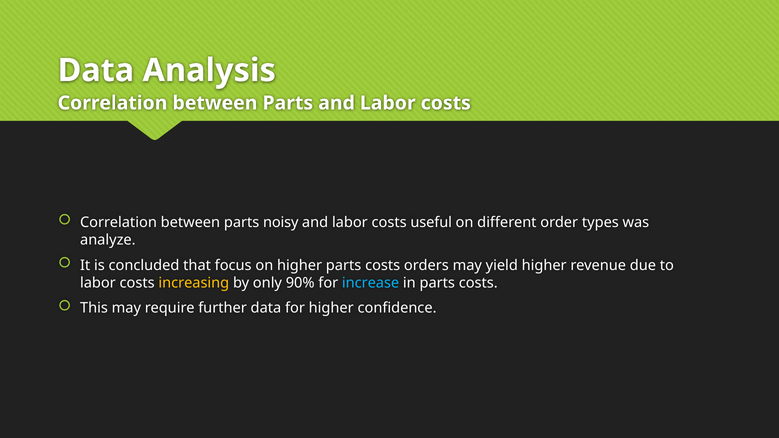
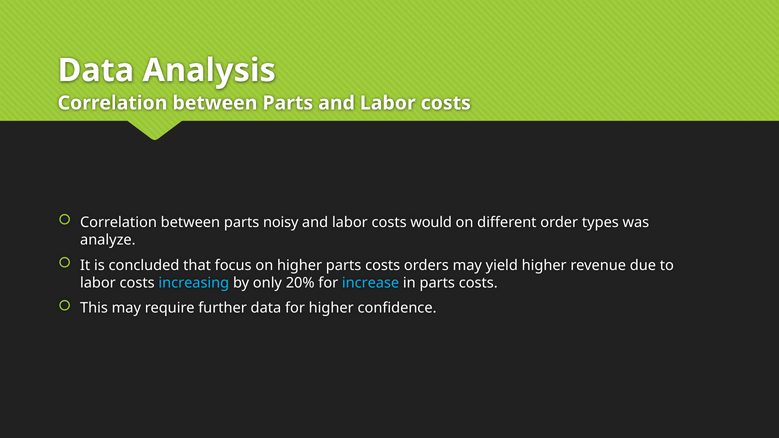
useful: useful -> would (431, 223)
increasing colour: yellow -> light blue (194, 283)
90%: 90% -> 20% (300, 283)
